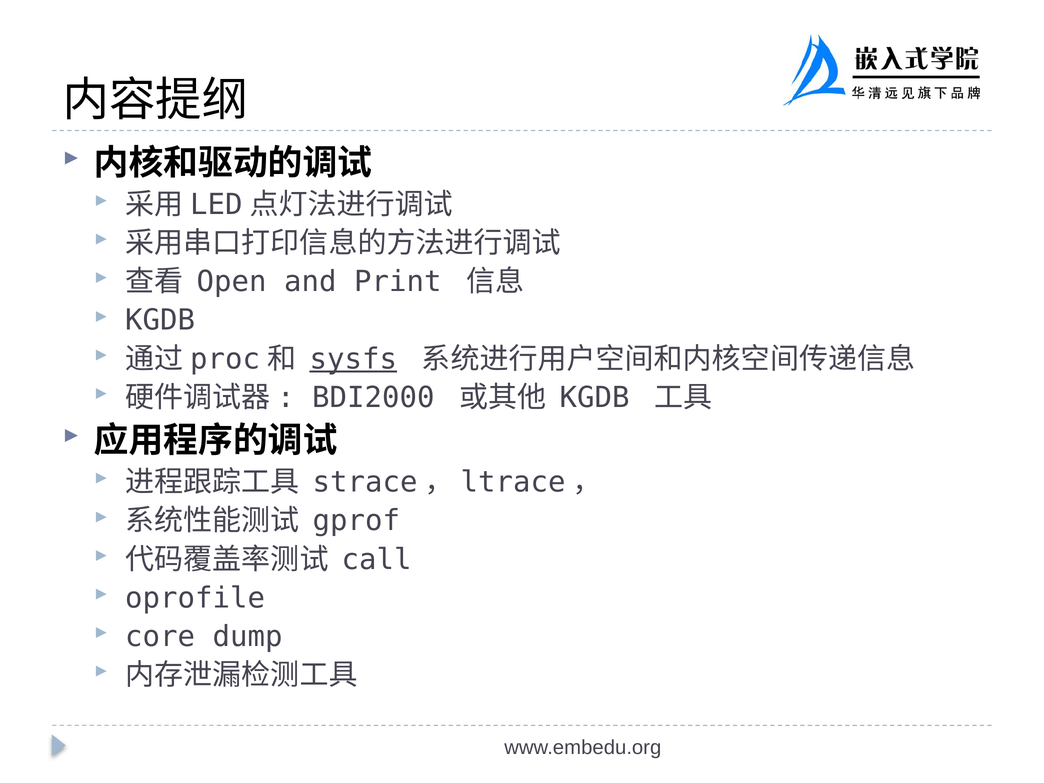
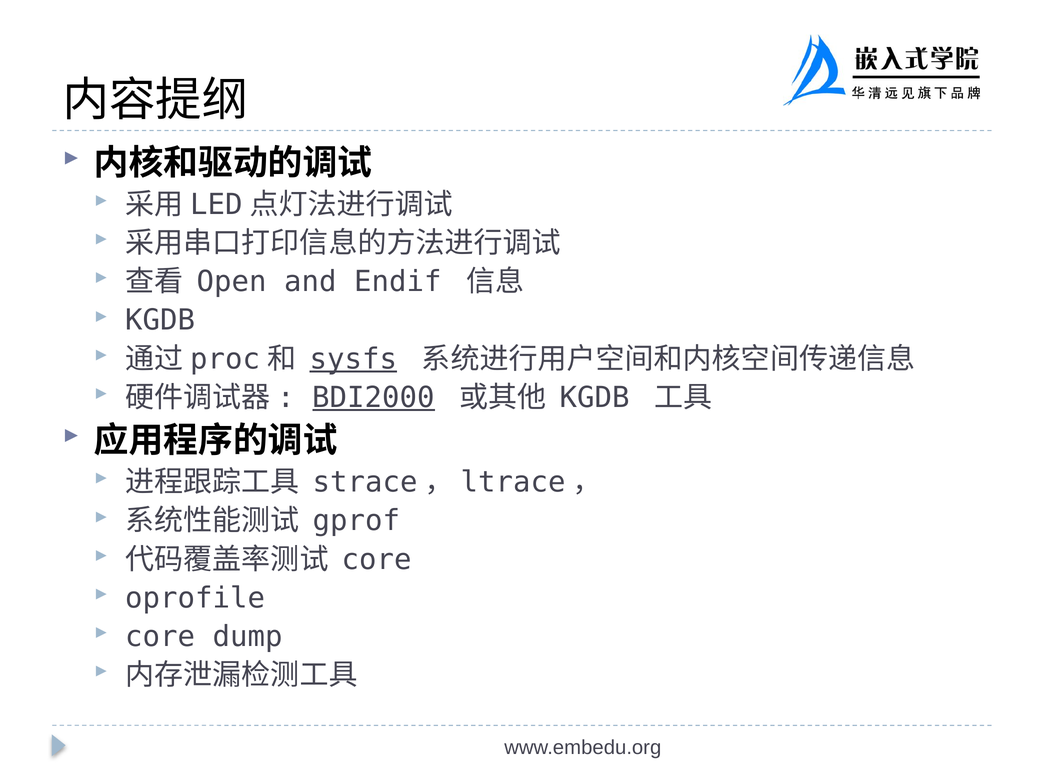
Print: Print -> Endif (398, 282)
BDI2000 underline: none -> present (374, 398)
call: call -> core (377, 559)
